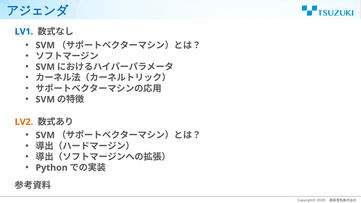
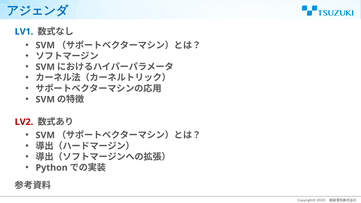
LV2 colour: orange -> red (24, 122)
